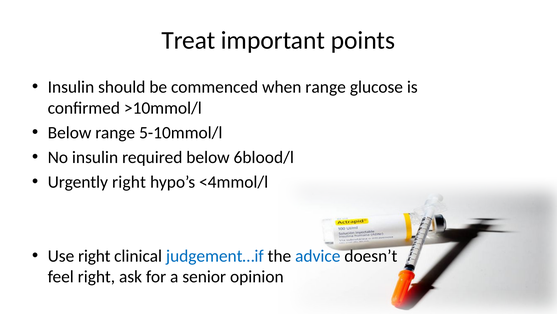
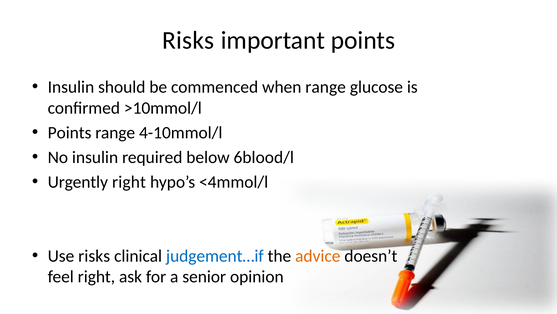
Treat: Treat -> Risks (188, 40)
Below: Below -> Points (70, 132)
5-10mmol/l: 5-10mmol/l -> 4-10mmol/l (181, 132)
Use right: right -> risks (94, 255)
advice colour: blue -> orange (318, 255)
